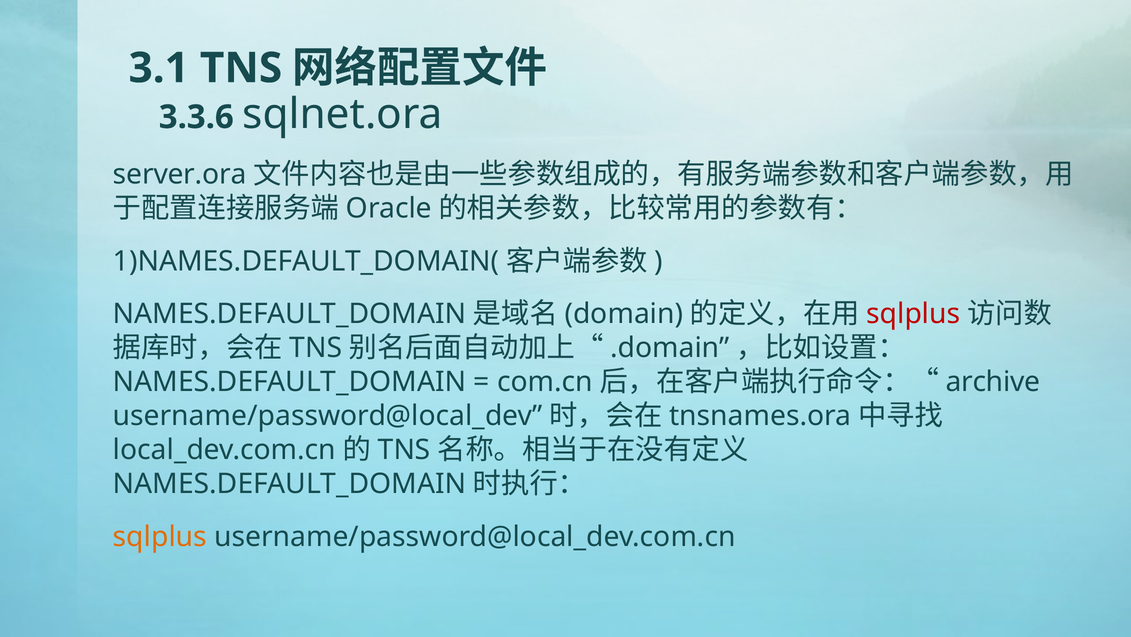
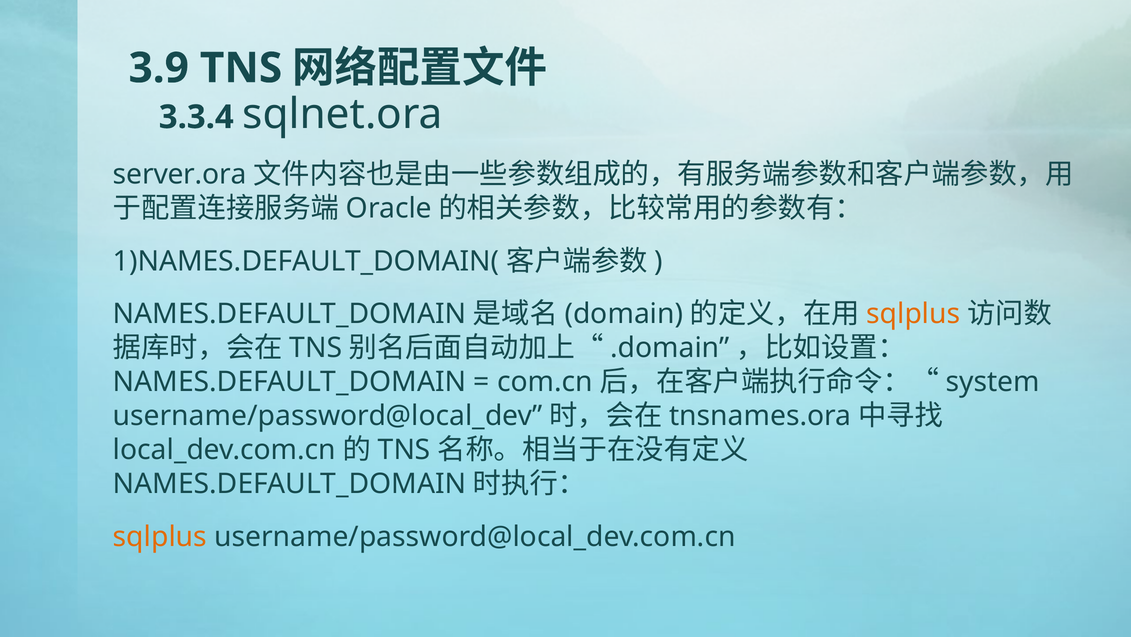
3.1: 3.1 -> 3.9 (159, 68)
3.3.6: 3.3.6 -> 3.3.4 (196, 117)
sqlplus colour: red -> orange (913, 314)
archive: archive -> system (993, 382)
